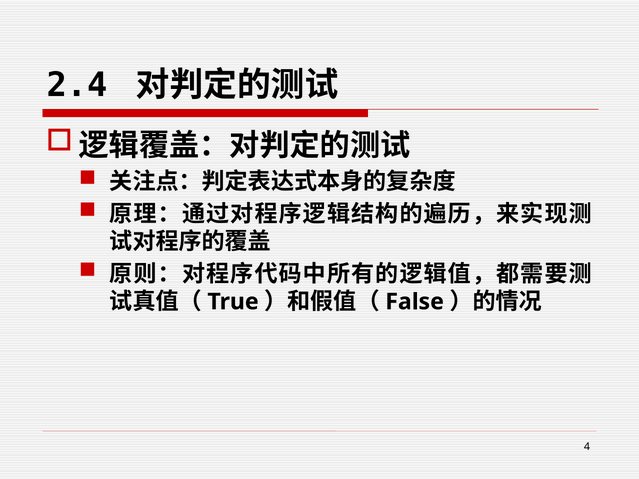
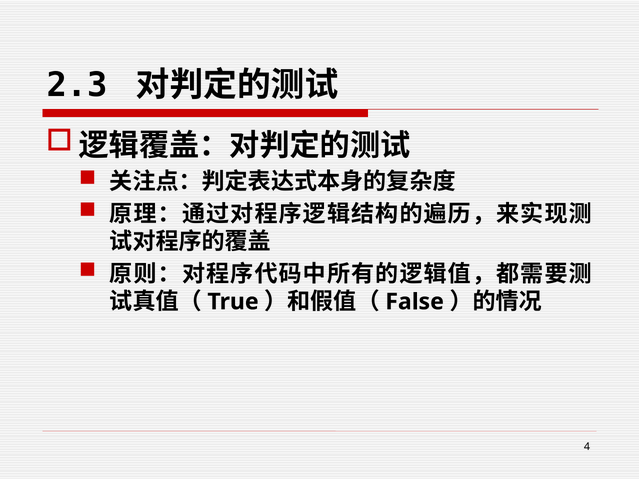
2.4: 2.4 -> 2.3 (77, 85)
